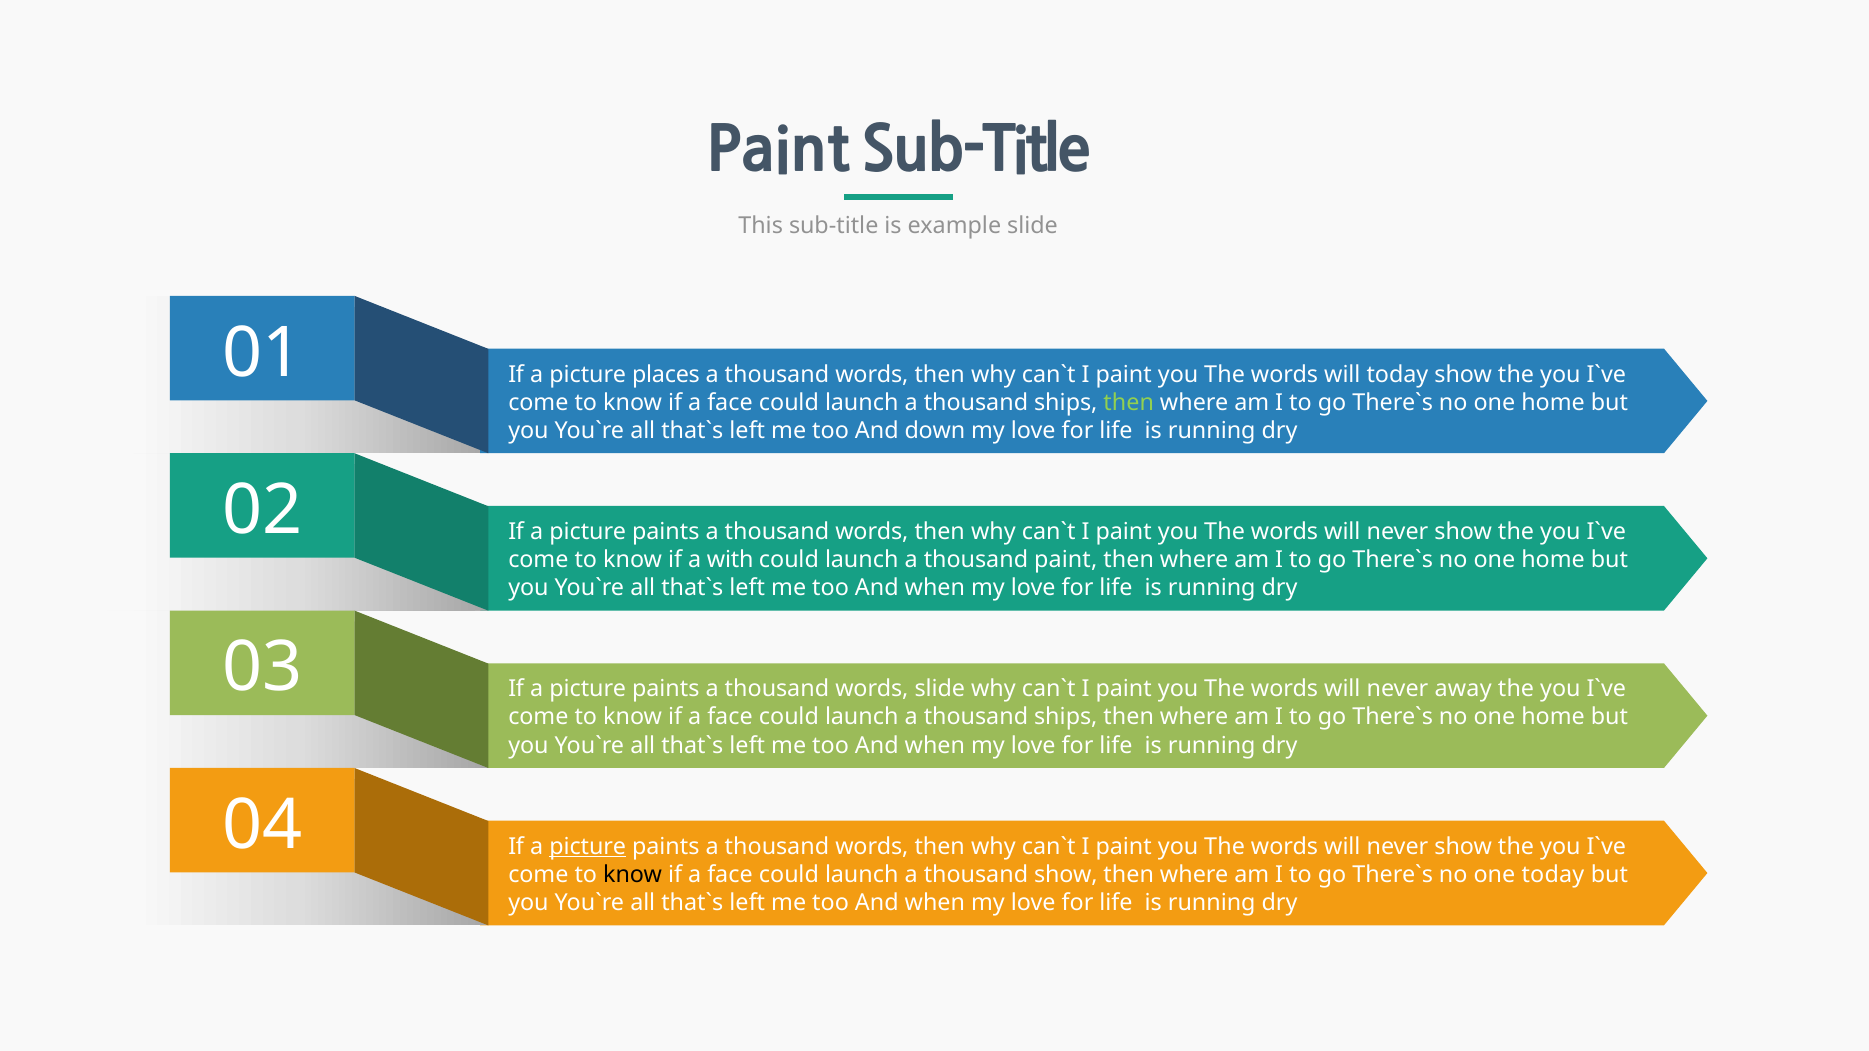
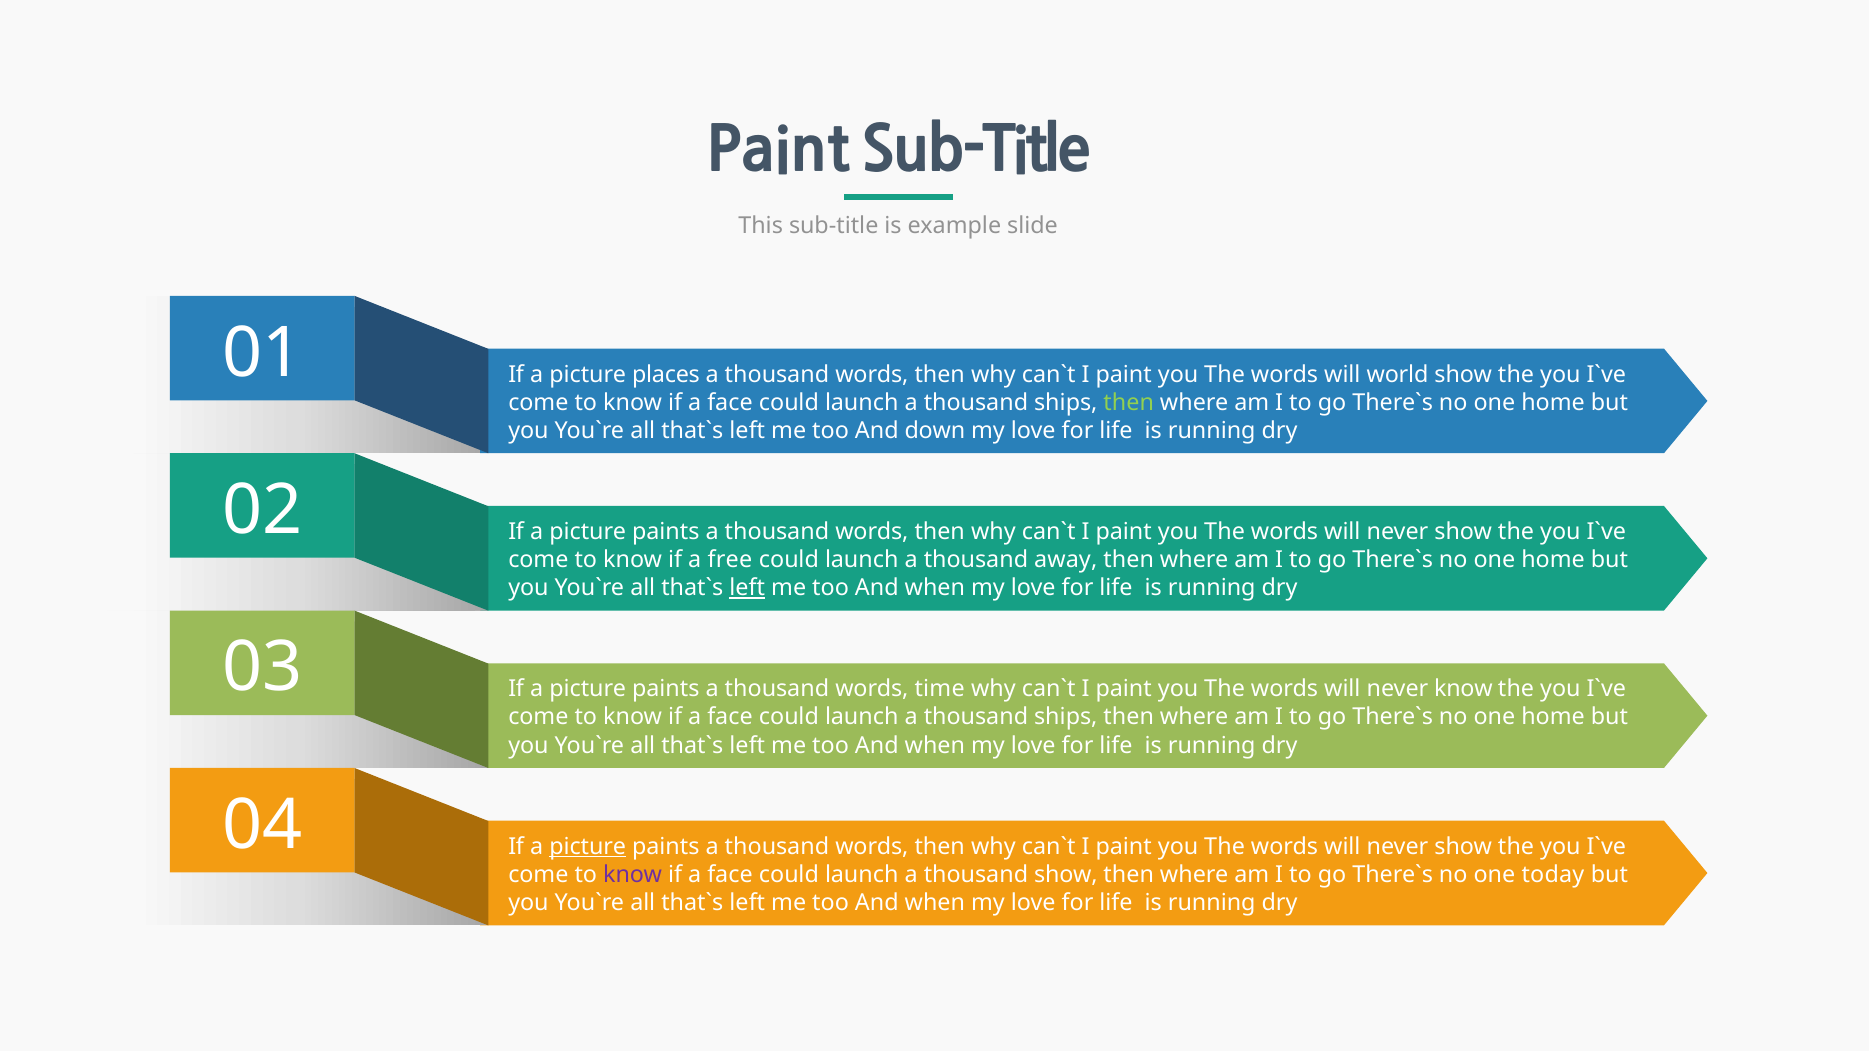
will today: today -> world (1398, 375)
with: with -> free (730, 560)
thousand paint: paint -> away (1066, 560)
left underline: none -> present (747, 588)
words slide: slide -> time (940, 689)
never away: away -> know (1463, 689)
know colour: black -> purple (633, 875)
